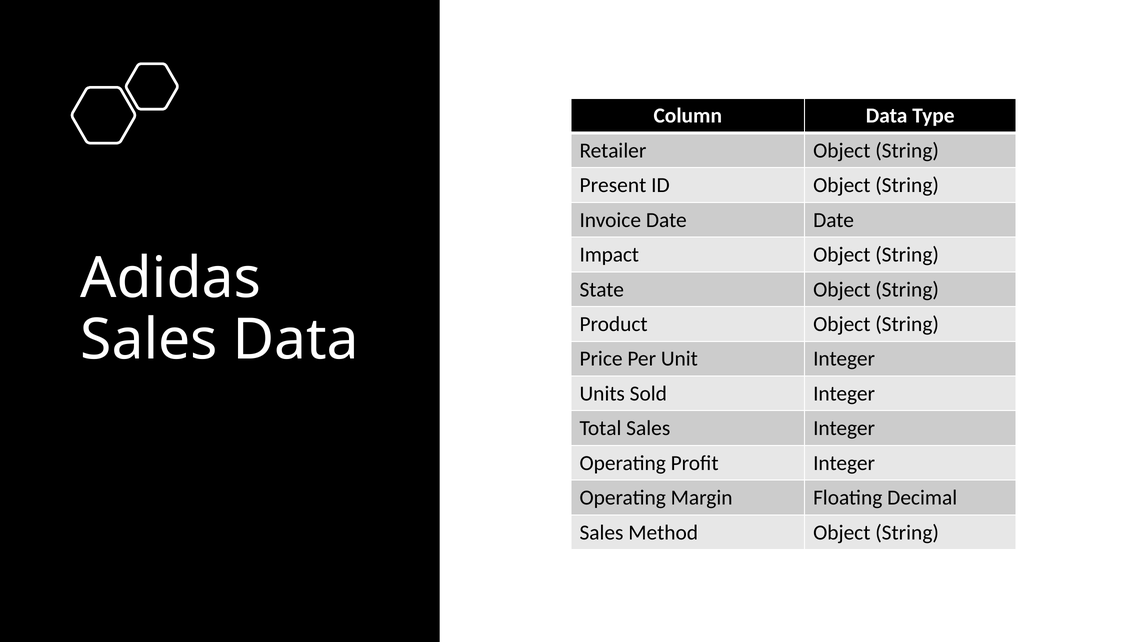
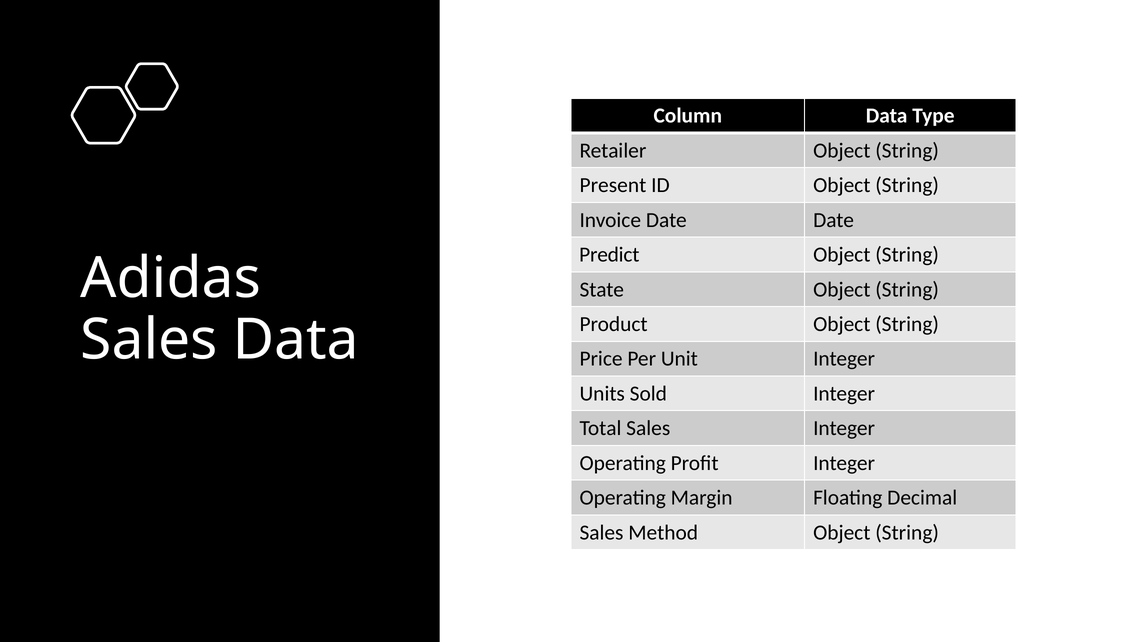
Impact: Impact -> Predict (609, 255)
